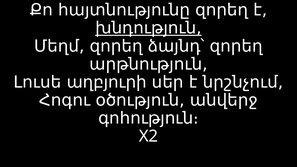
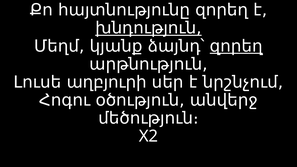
Մեղմ զորեղ: զորեղ -> կյանք (116, 46)
զորեղ underline: none -> present (236, 46)
գոհություն։: գոհություն։ -> մեծություն։ (148, 118)
